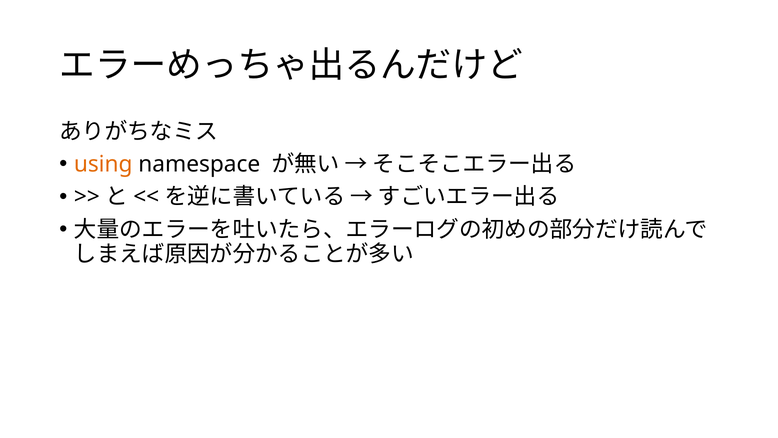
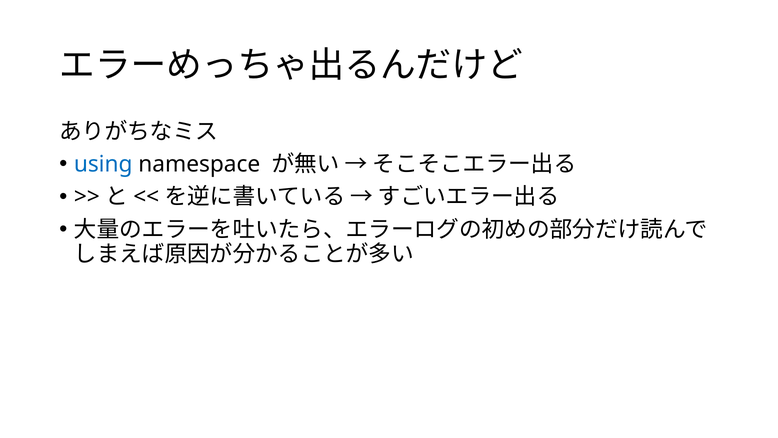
using colour: orange -> blue (103, 164)
